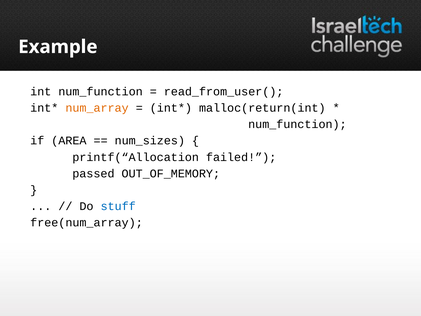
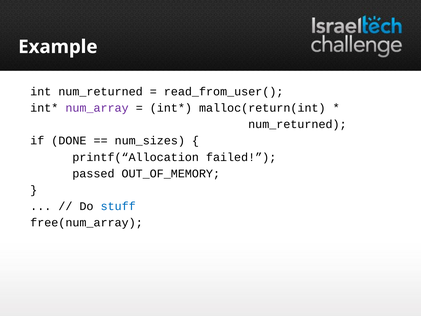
int num_function: num_function -> num_returned (101, 92)
num_array colour: orange -> purple (97, 108)
num_function: num_function -> num_returned (297, 124)
AREA: AREA -> DONE (69, 141)
